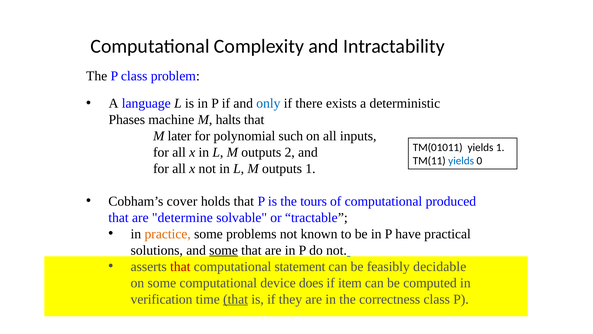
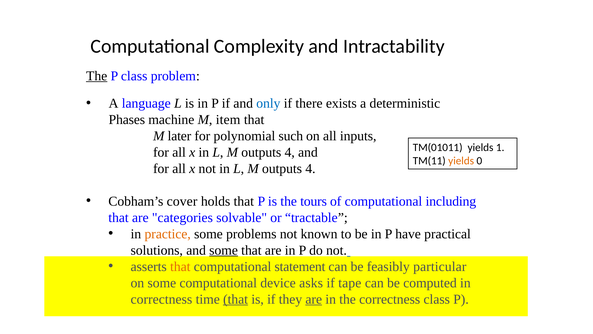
The underline: none -> present (97, 76)
halts: halts -> item (228, 119)
2: 2 -> 4 (290, 152)
yields colour: blue -> orange (461, 161)
1: 1 -> 4 (310, 168)
produced: produced -> including (451, 201)
determine: determine -> categories (182, 217)
that colour: red -> orange (180, 266)
decidable: decidable -> particular (440, 266)
does: does -> asks (311, 282)
item: item -> tape (350, 282)
verification: verification -> correctness (161, 299)
are underline: none -> present (314, 299)
